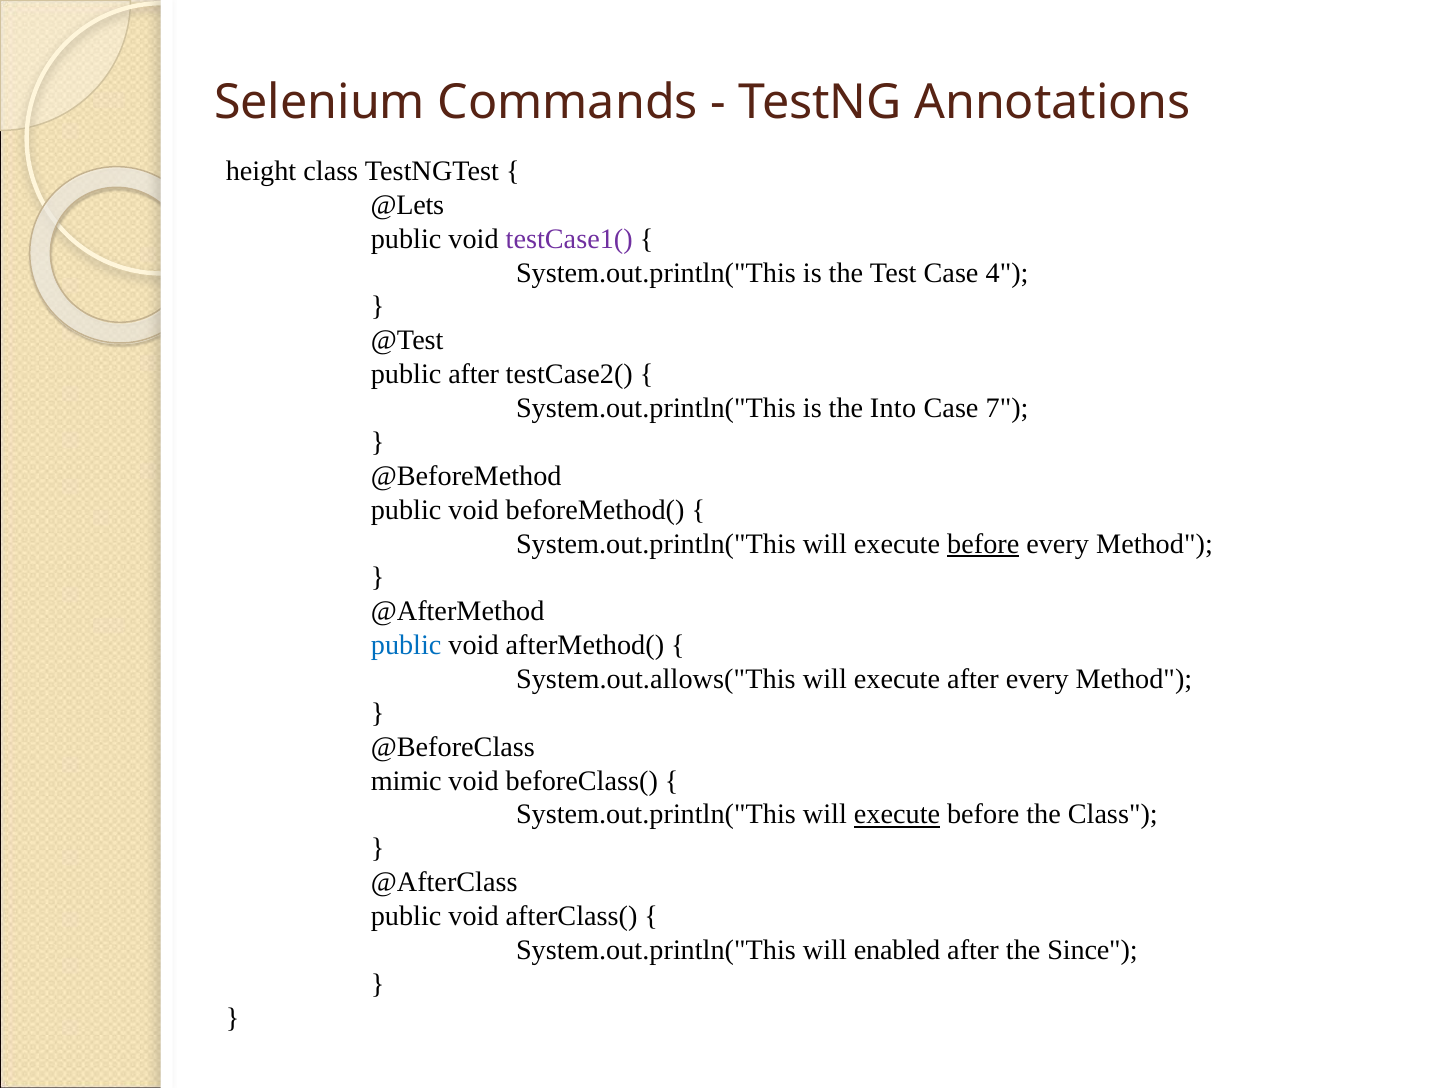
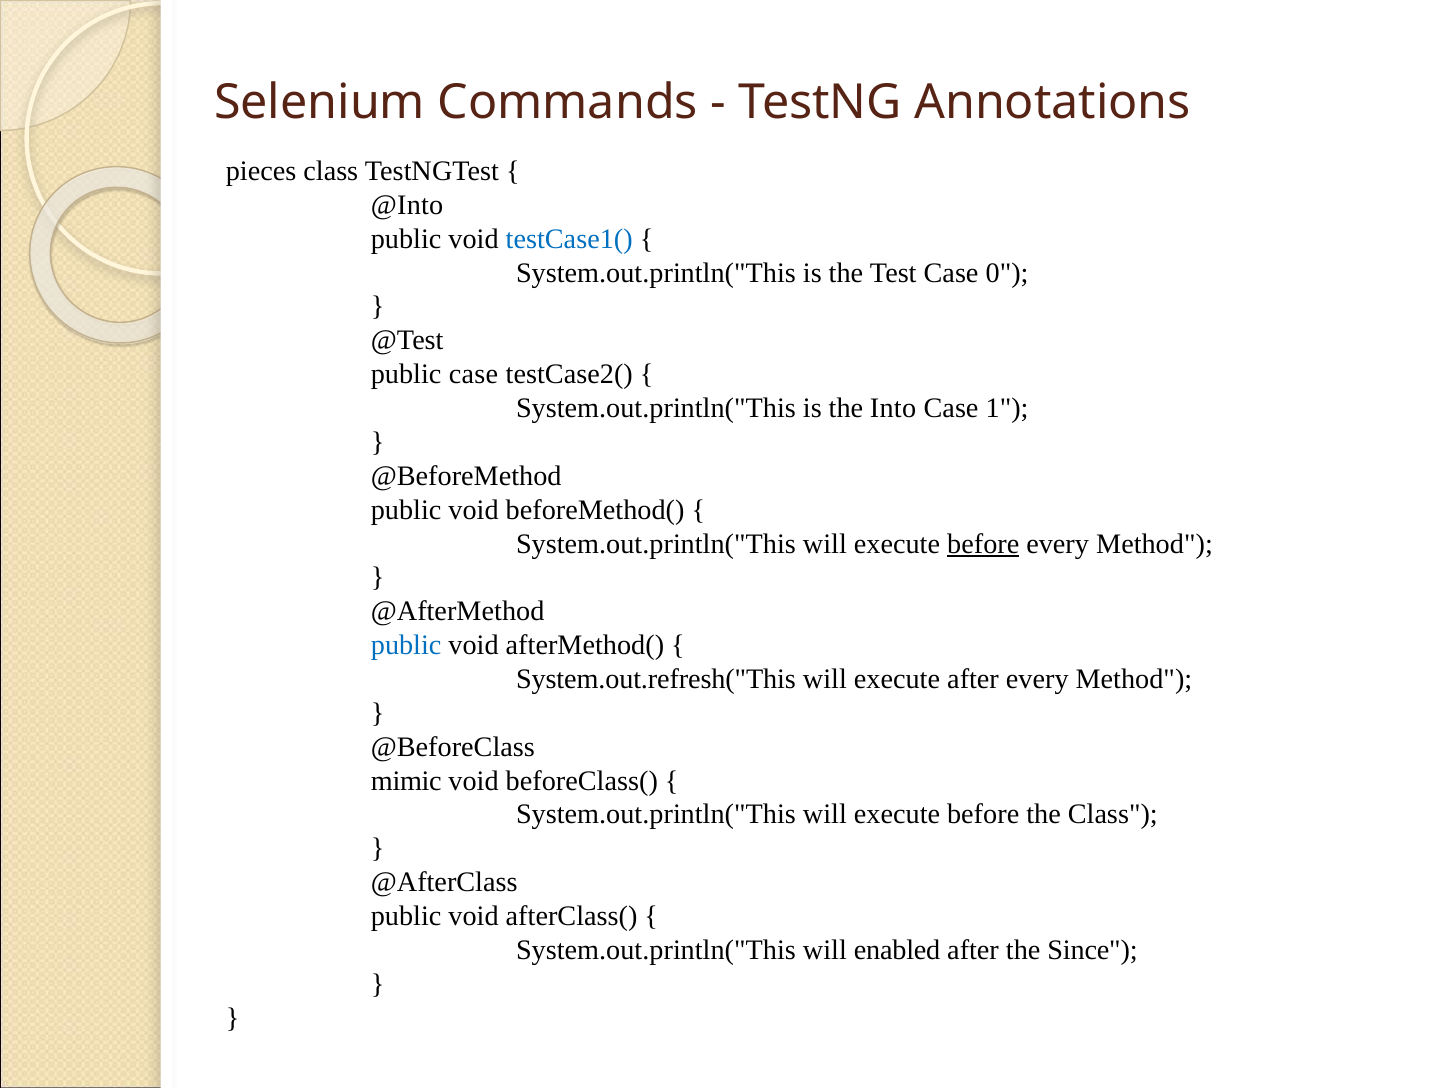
height: height -> pieces (261, 171)
@Lets: @Lets -> @Into (407, 205)
testCase1( colour: purple -> blue (569, 239)
4: 4 -> 0 (1007, 273)
public after: after -> case (473, 374)
7: 7 -> 1 (1007, 408)
System.out.allows("This: System.out.allows("This -> System.out.refresh("This (656, 679)
execute underline: present -> none (897, 815)
